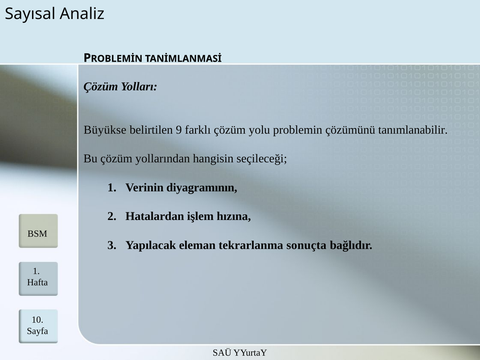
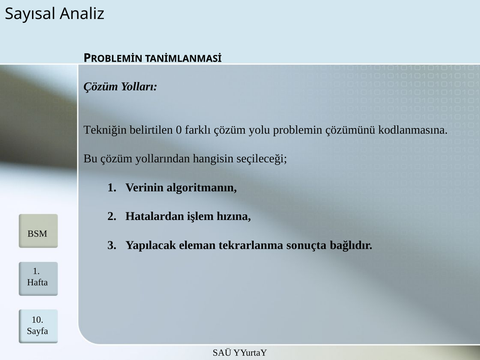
Büyükse: Büyükse -> Tekniğin (105, 130)
9: 9 -> 0 (179, 130)
tanımlanabilir: tanımlanabilir -> kodlanmasına (413, 130)
diyagramının: diyagramının -> algoritmanın (202, 187)
